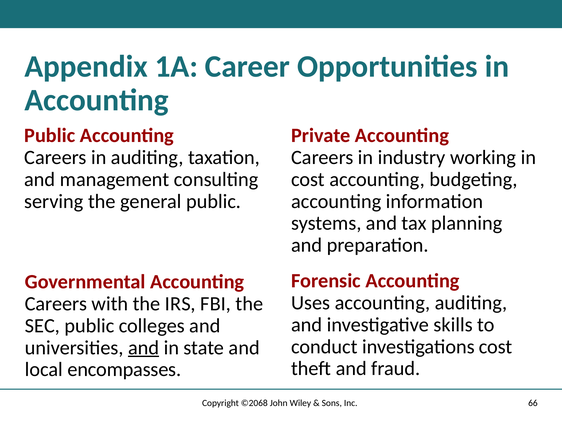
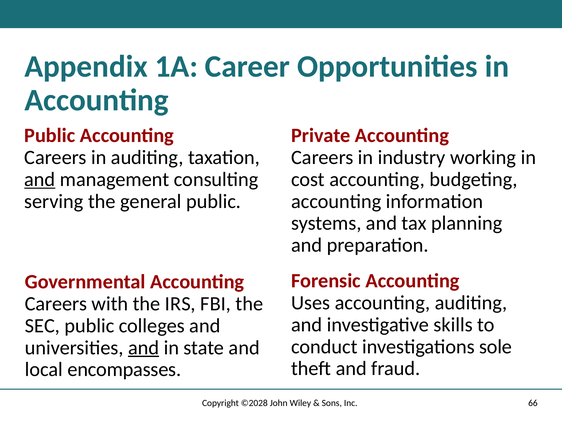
and underline: none -> present (40, 179)
investigations cost: cost -> sole (496, 346)
©2068: ©2068 -> ©2028 (254, 402)
